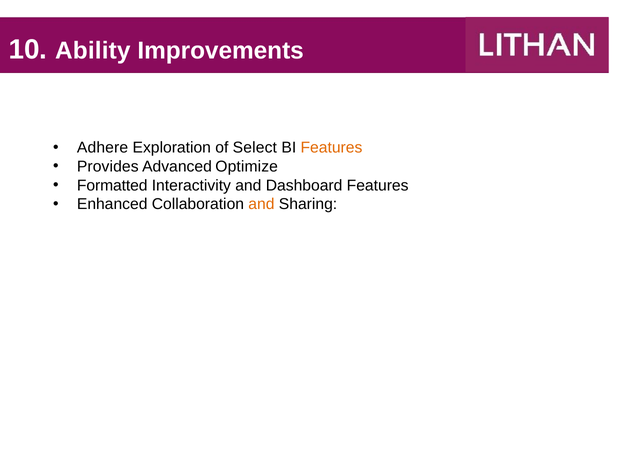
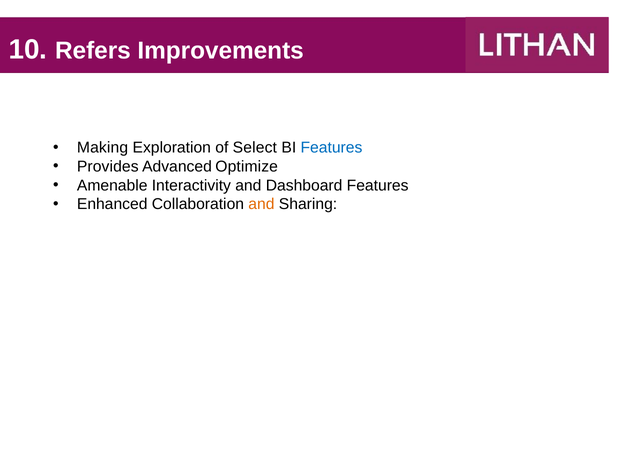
Ability: Ability -> Refers (93, 51)
Adhere: Adhere -> Making (103, 148)
Features colour: orange -> blue (331, 148)
Formatted: Formatted -> Amenable (112, 186)
